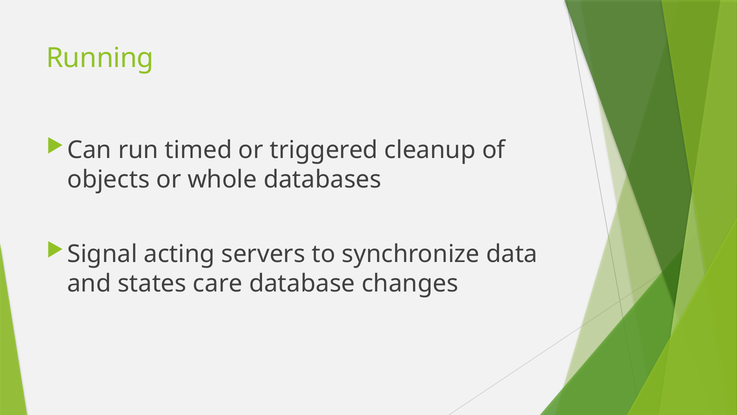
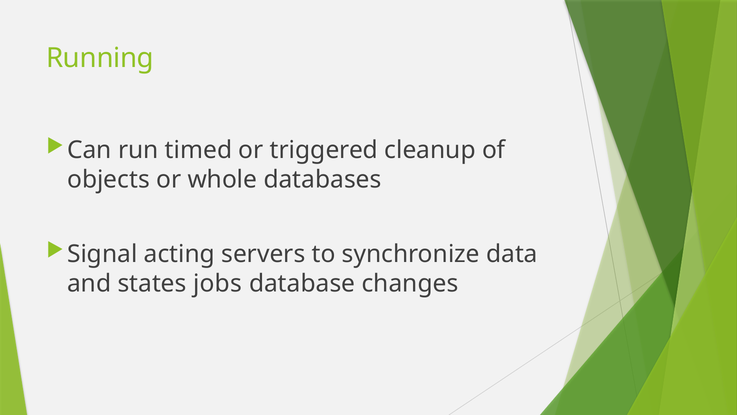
care: care -> jobs (218, 283)
